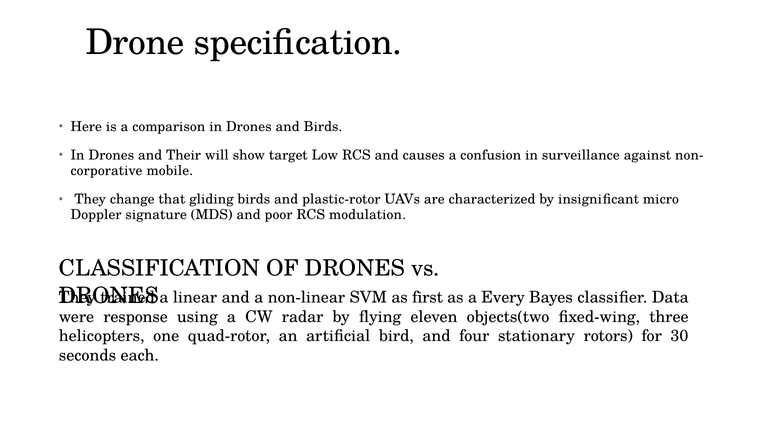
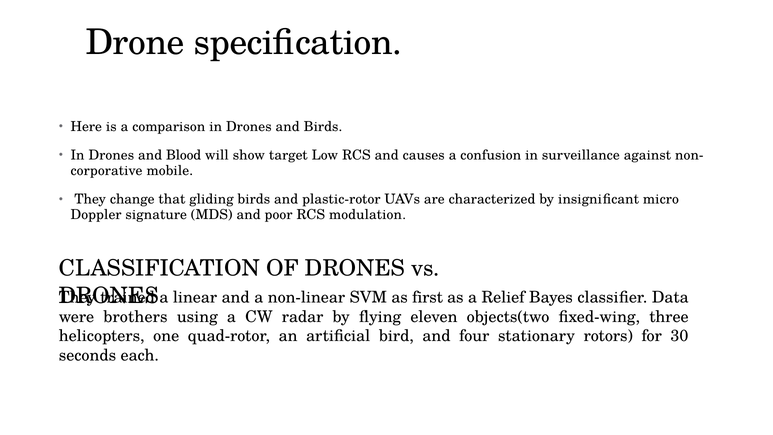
Their: Their -> Blood (184, 155)
Every: Every -> Relief (503, 297)
response: response -> brothers (135, 317)
